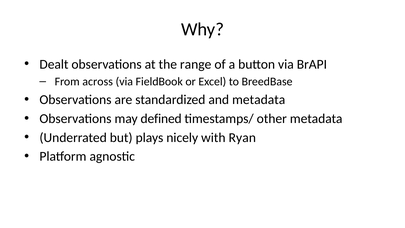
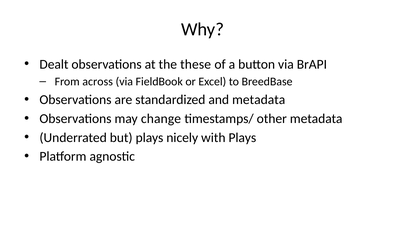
range: range -> these (196, 64)
defined: defined -> change (161, 119)
with Ryan: Ryan -> Plays (242, 137)
